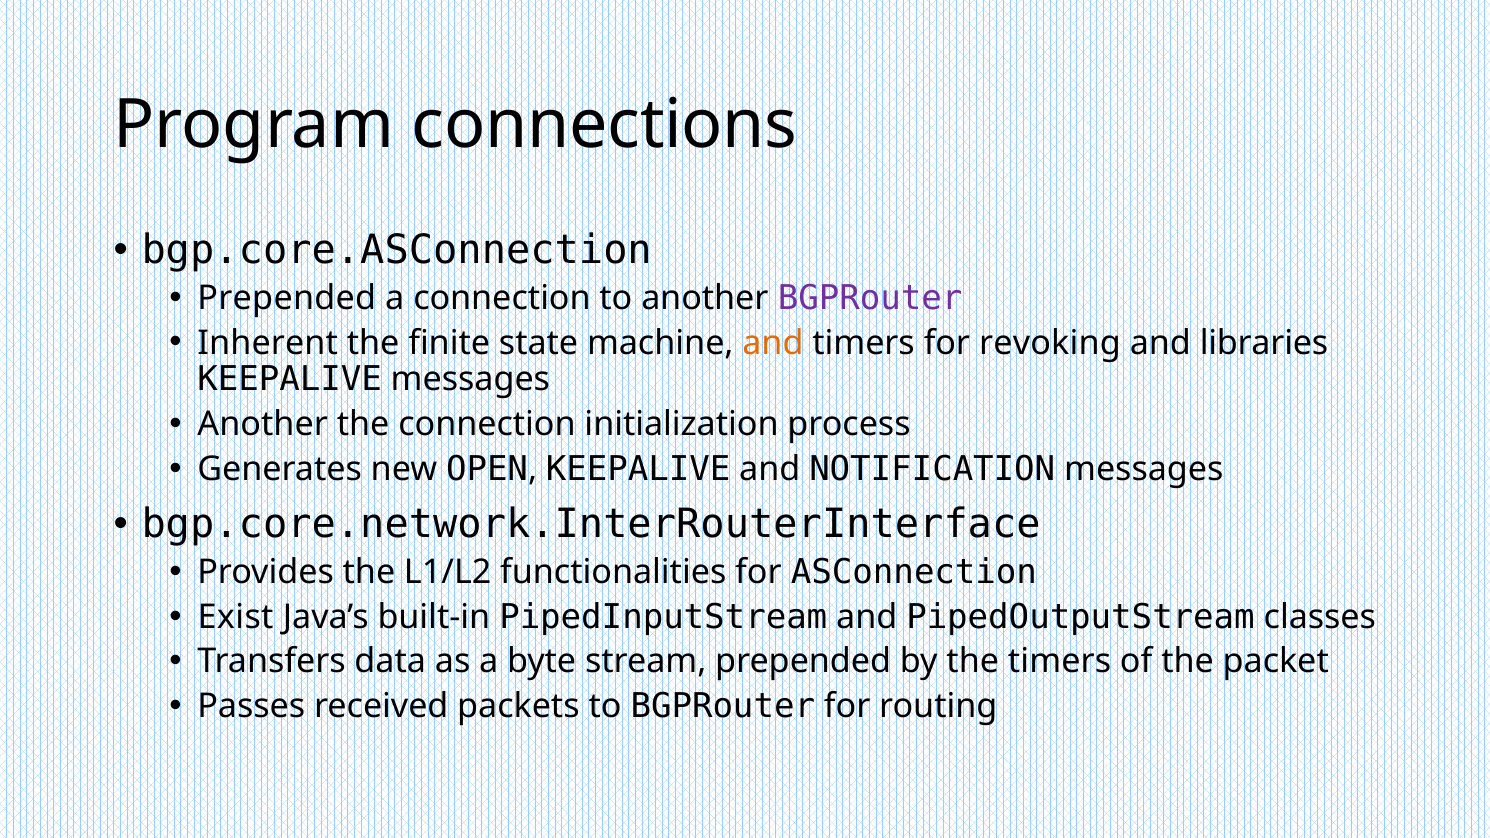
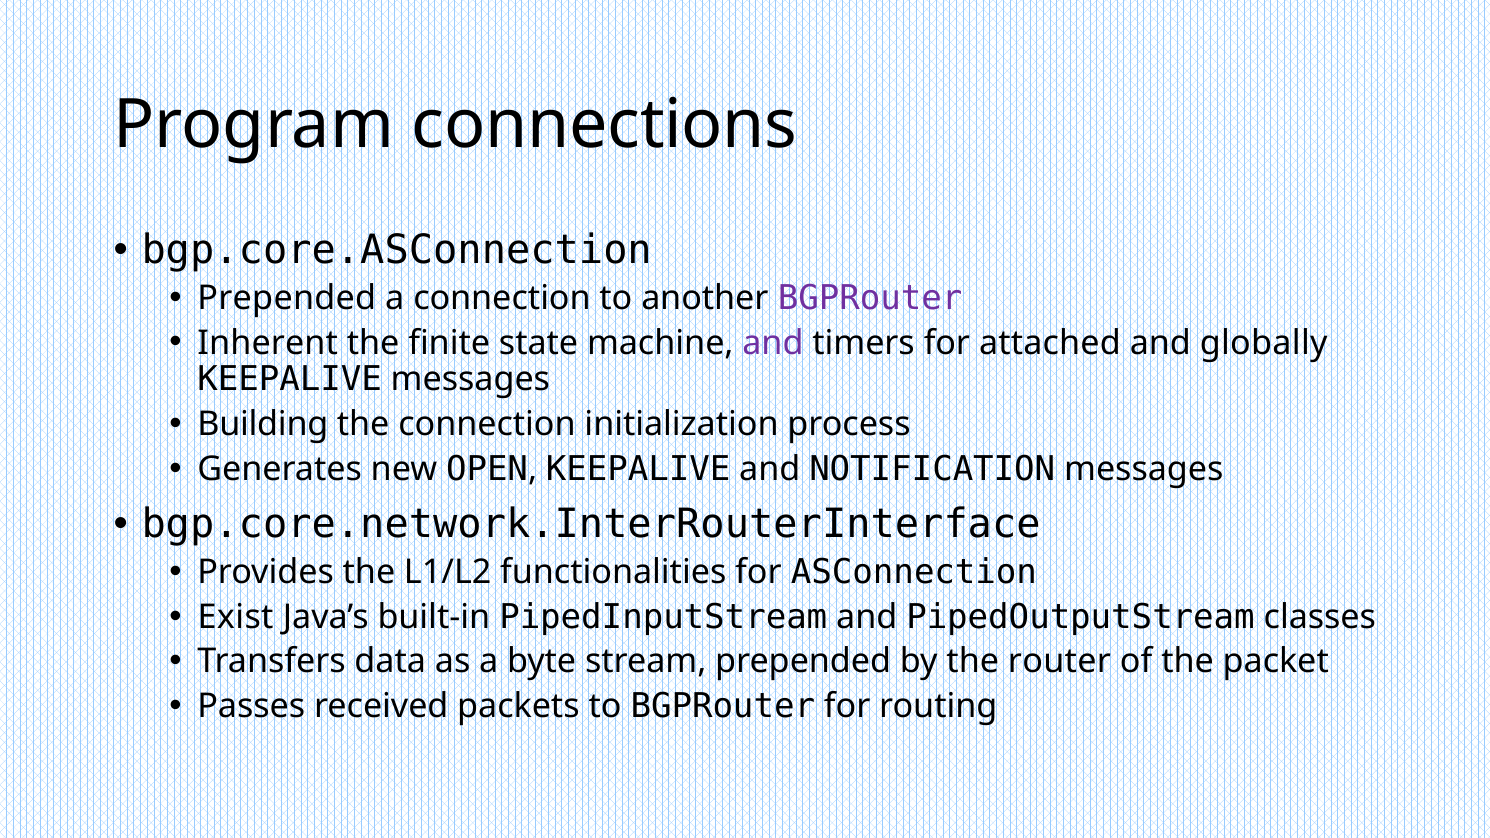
and colour: orange -> purple (773, 343)
revoking: revoking -> attached (1050, 343)
libraries: libraries -> globally (1264, 343)
Another: Another -> Building (263, 424)
the timers: timers -> router (1059, 662)
